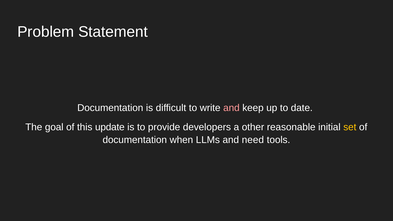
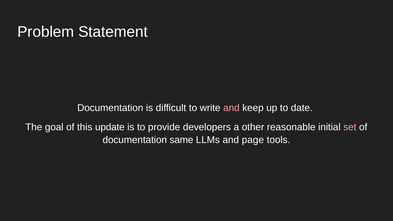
set colour: yellow -> pink (350, 127)
when: when -> same (181, 140)
need: need -> page (253, 140)
